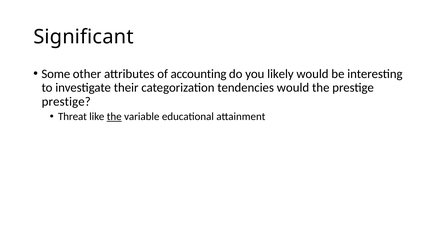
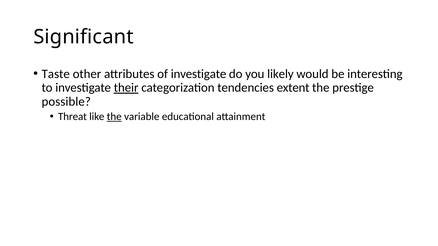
Some: Some -> Taste (56, 74)
of accounting: accounting -> investigate (199, 74)
their underline: none -> present (126, 88)
tendencies would: would -> extent (293, 88)
prestige: prestige -> possible (66, 102)
